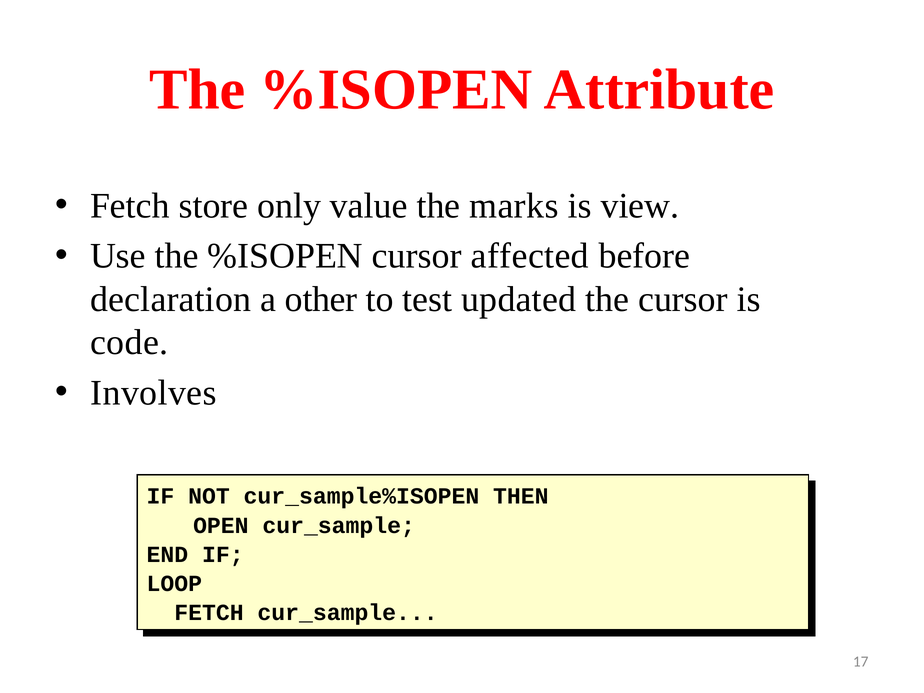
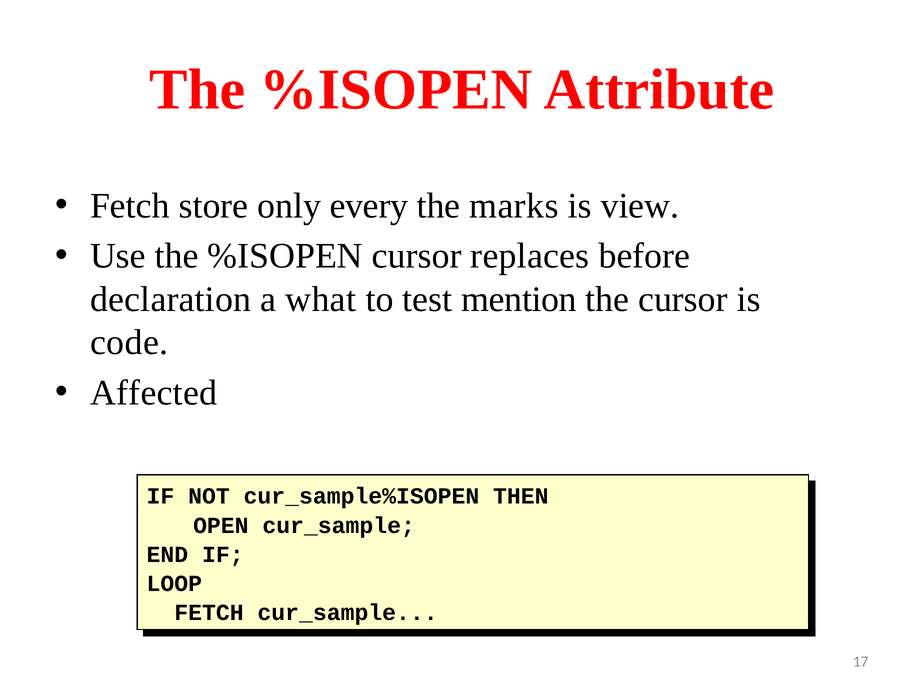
value: value -> every (369, 206)
affected: affected -> replaces (530, 256)
other: other -> what (321, 299)
updated: updated -> mention (519, 299)
Involves: Involves -> Affected (154, 393)
